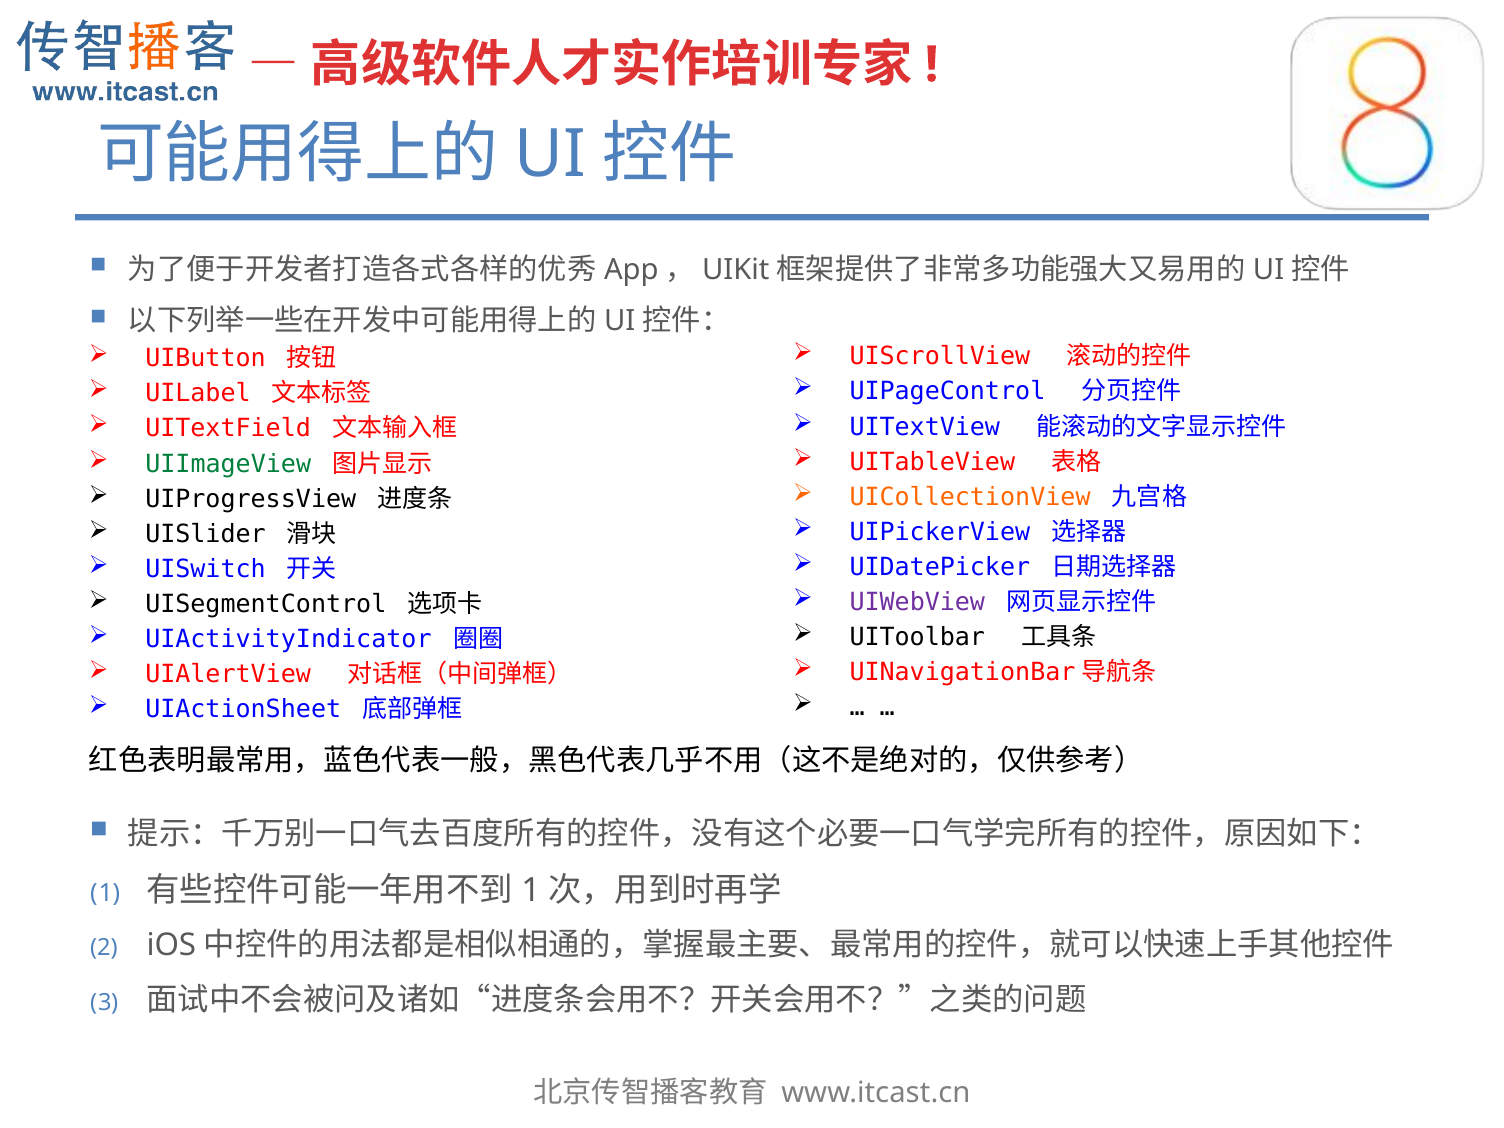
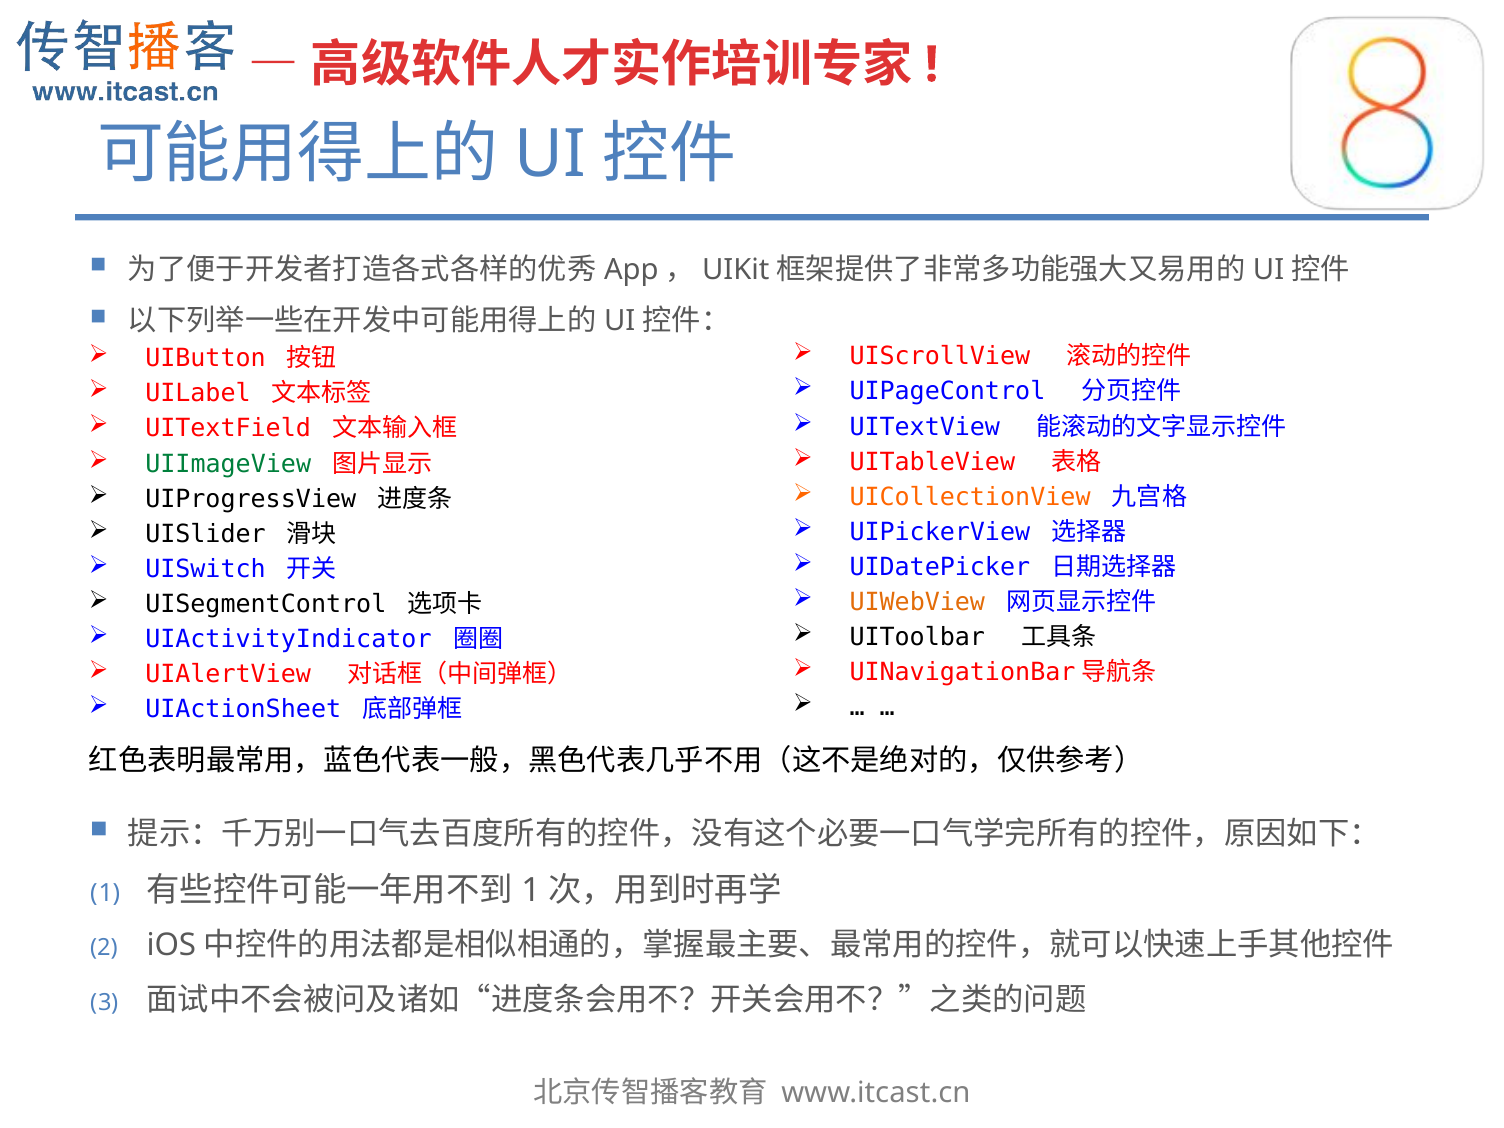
UIWebView colour: purple -> orange (917, 602)
